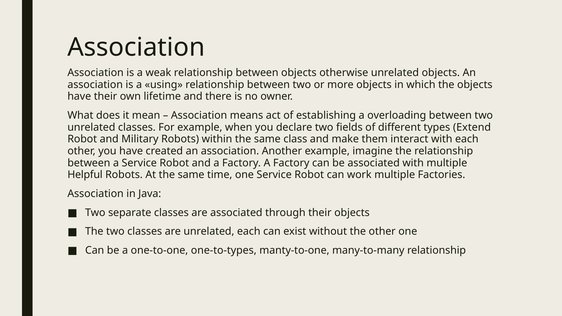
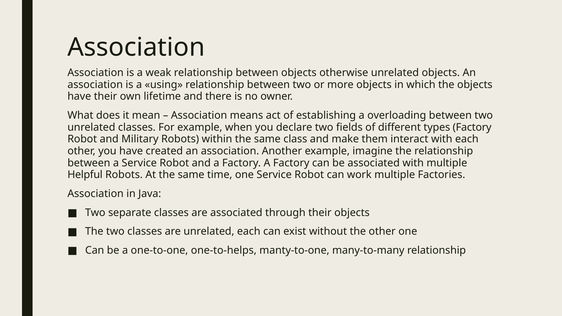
types Extend: Extend -> Factory (472, 127)
one-to-types: one-to-types -> one-to-helps (224, 250)
